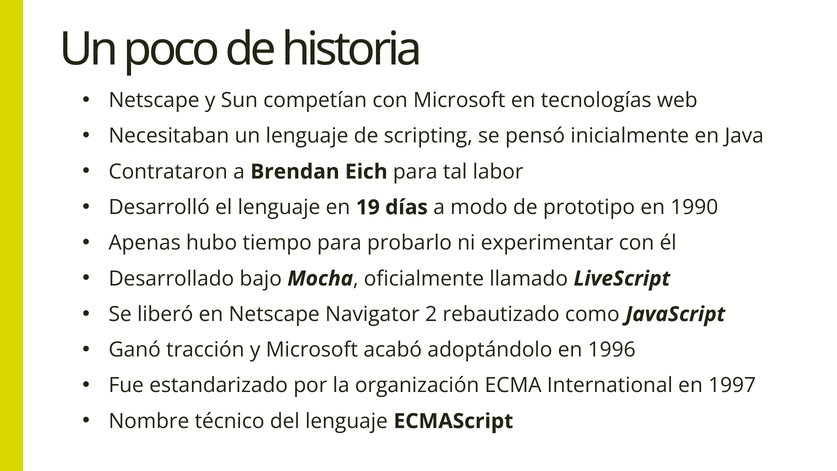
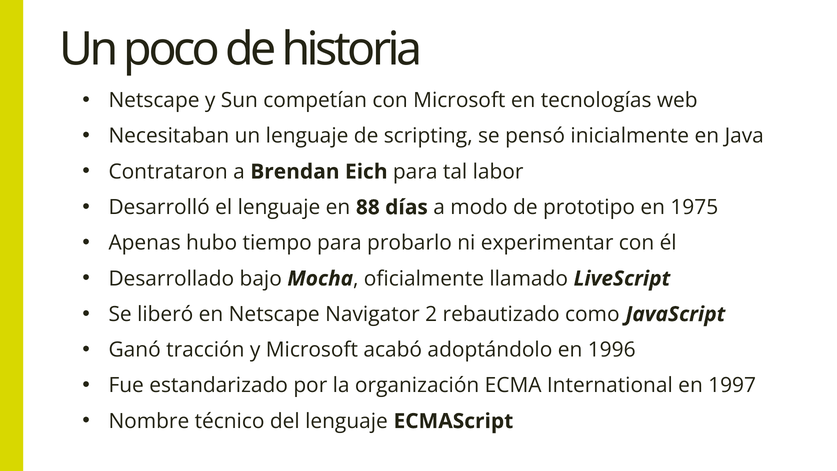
19: 19 -> 88 (368, 207)
1990: 1990 -> 1975 (694, 207)
